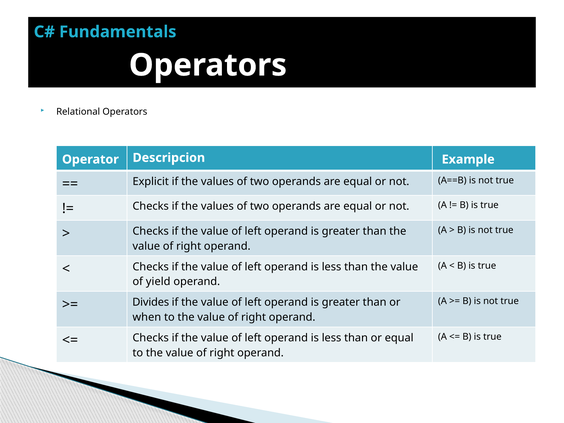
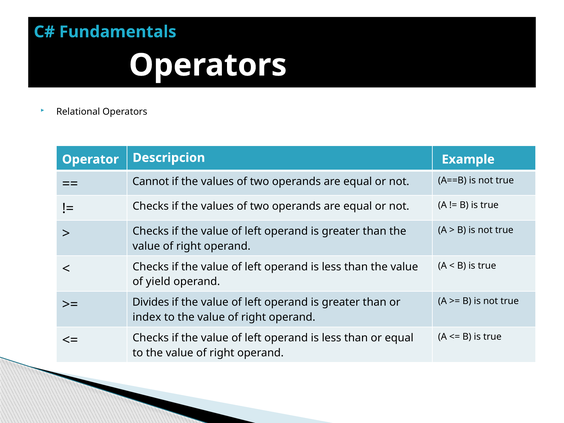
Explicit: Explicit -> Cannot (151, 182)
when: when -> index (147, 317)
